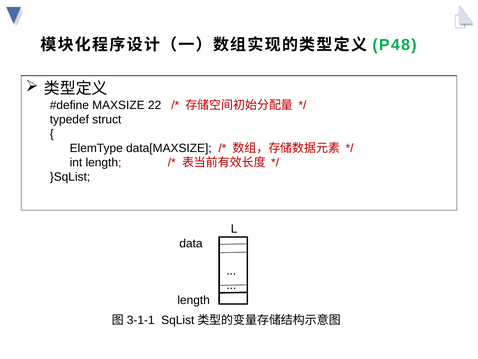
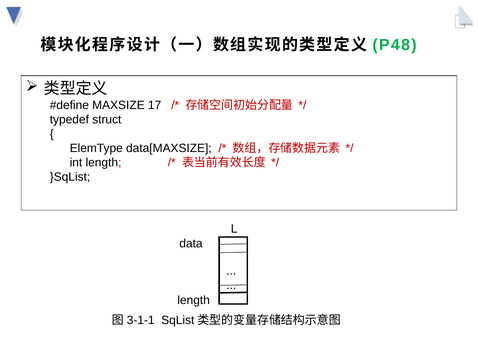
22: 22 -> 17 (155, 105)
